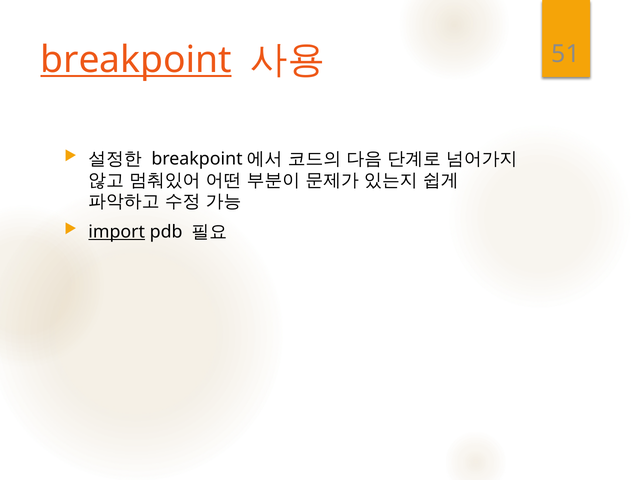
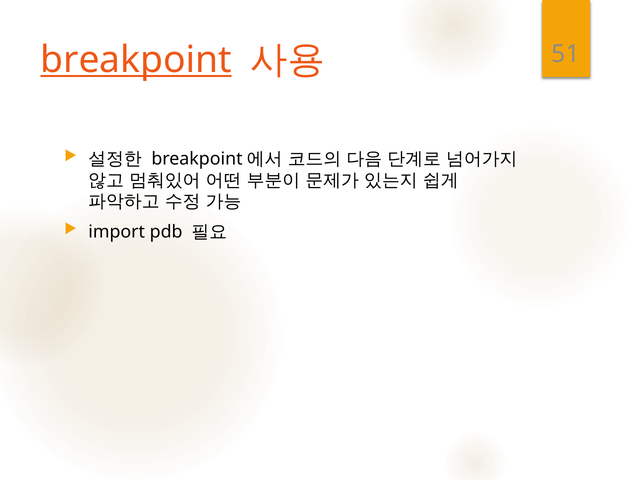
import underline: present -> none (117, 232)
